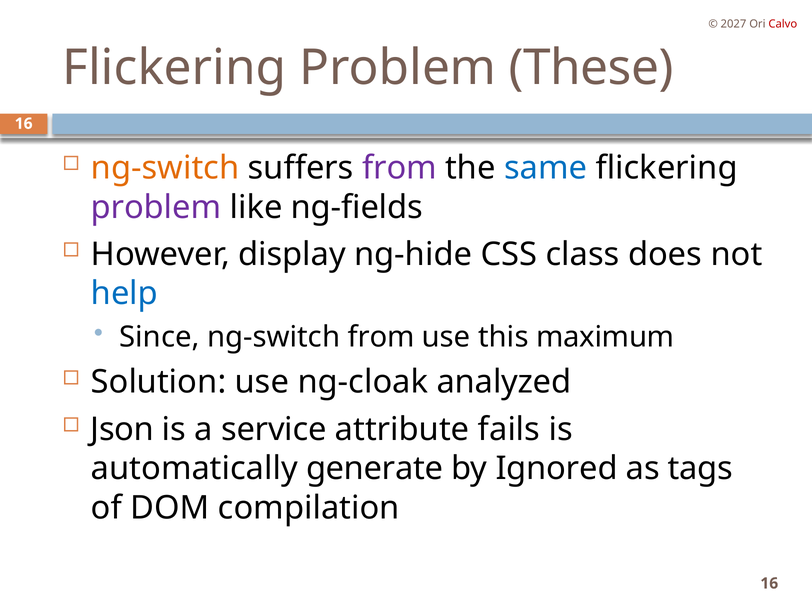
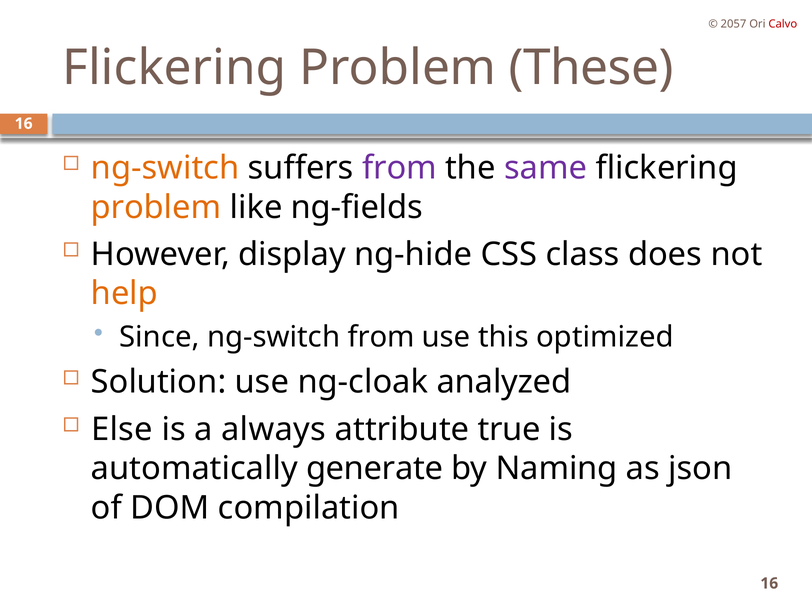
2027: 2027 -> 2057 (734, 24)
same colour: blue -> purple (546, 168)
problem colour: purple -> orange (156, 207)
help colour: blue -> orange (124, 294)
maximum: maximum -> optimized (605, 337)
Json: Json -> Else (122, 429)
service: service -> always (274, 429)
fails: fails -> true (509, 429)
Ignored: Ignored -> Naming (557, 469)
tags: tags -> json (700, 469)
